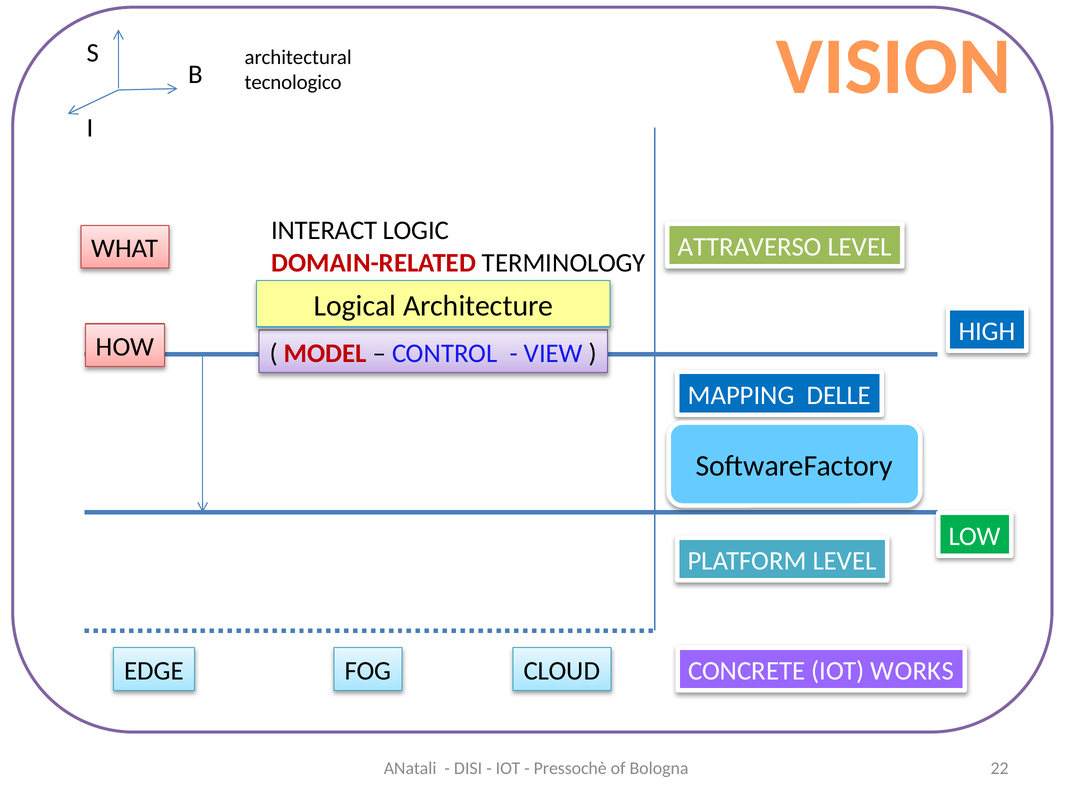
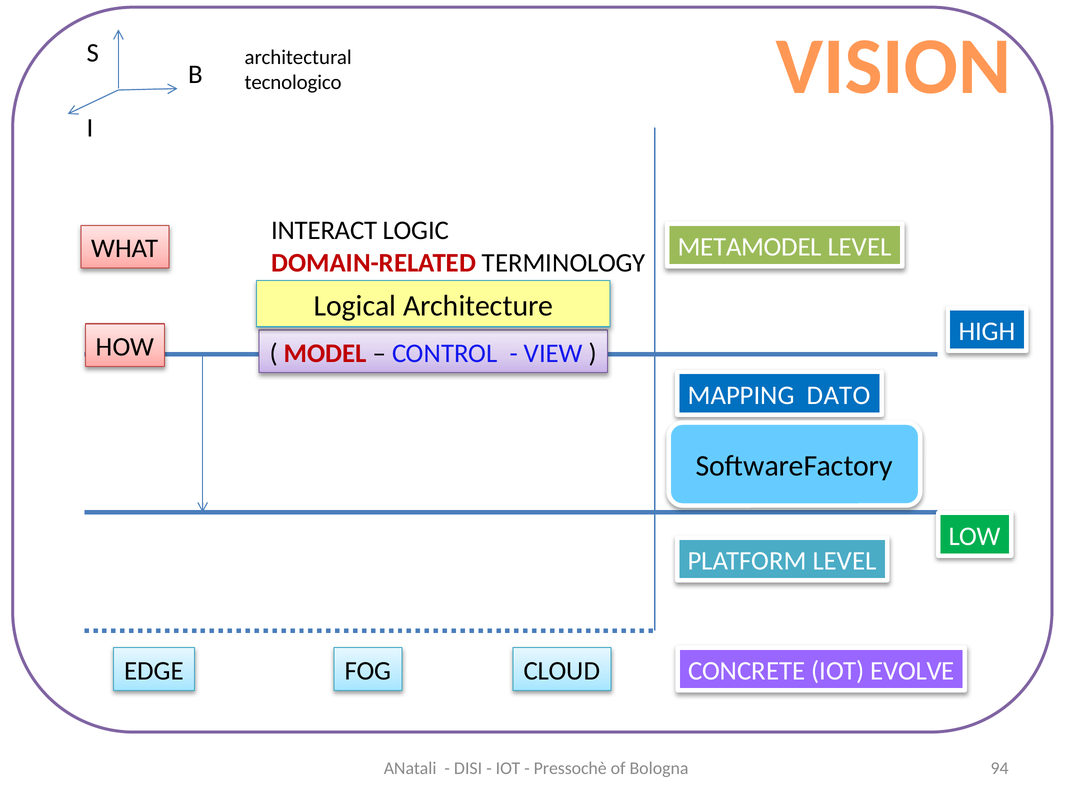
ATTRAVERSO: ATTRAVERSO -> METAMODEL (750, 247)
DELLE: DELLE -> DATO (839, 395)
WORKS: WORKS -> EVOLVE (912, 671)
22: 22 -> 94 (1000, 768)
